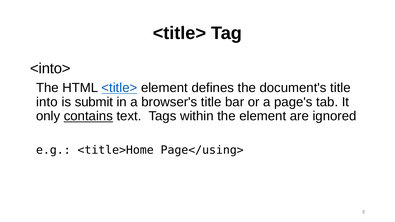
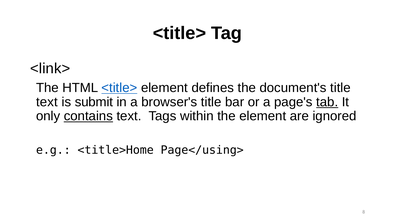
<into>: <into> -> <link> (50, 69)
into: into -> text (47, 102)
tab underline: none -> present (327, 102)
